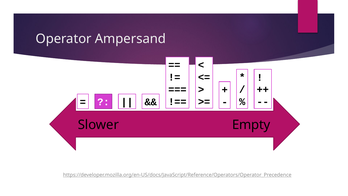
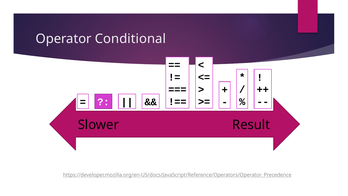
Ampersand: Ampersand -> Conditional (130, 39)
Empty: Empty -> Result (251, 125)
